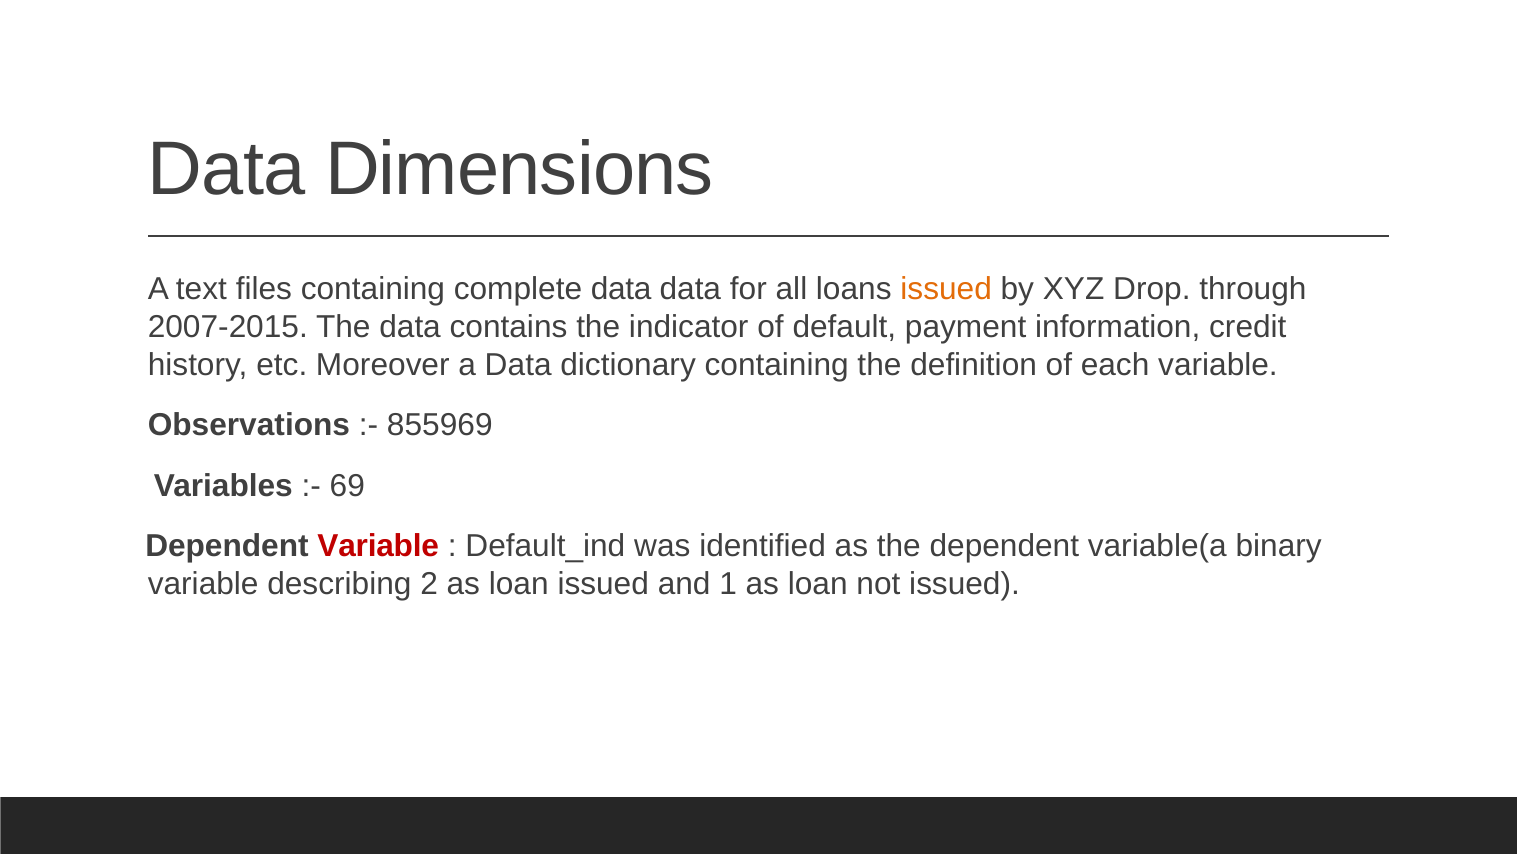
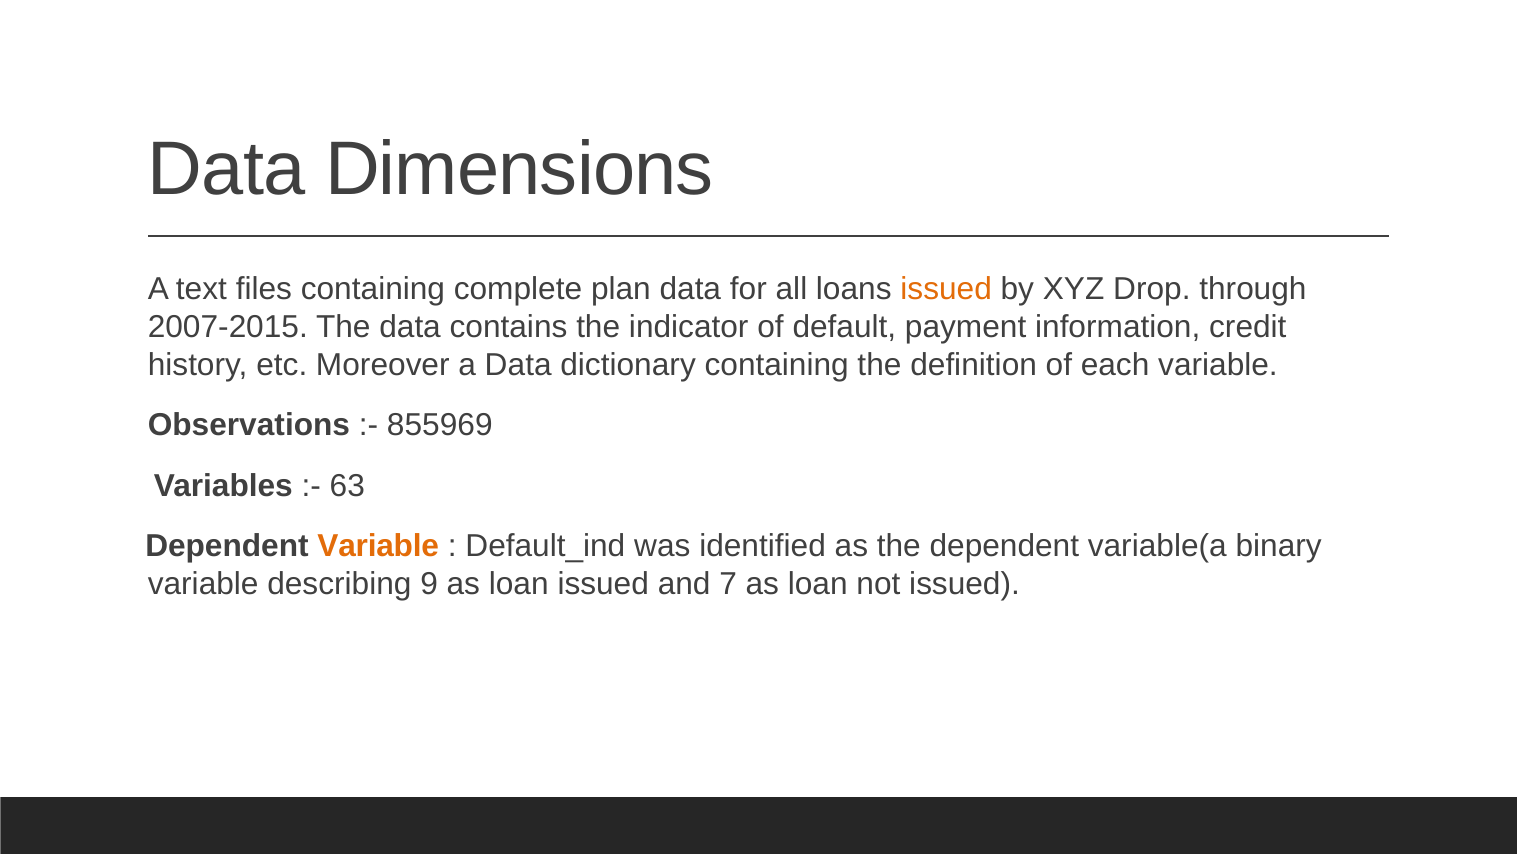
complete data: data -> plan (621, 289)
69: 69 -> 63 (347, 485)
Variable colour: red -> orange (378, 545)
2: 2 -> 9 (429, 583)
1: 1 -> 7 (728, 583)
